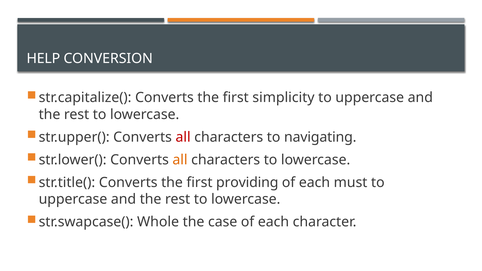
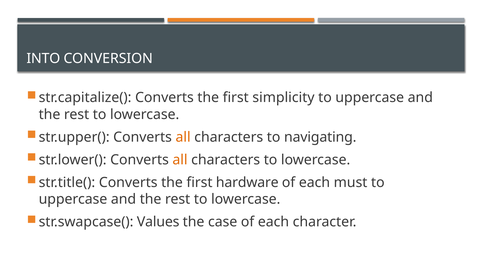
HELP: HELP -> INTO (43, 59)
all colour: red -> orange (183, 137)
providing: providing -> hardware (247, 183)
Whole: Whole -> Values (158, 222)
